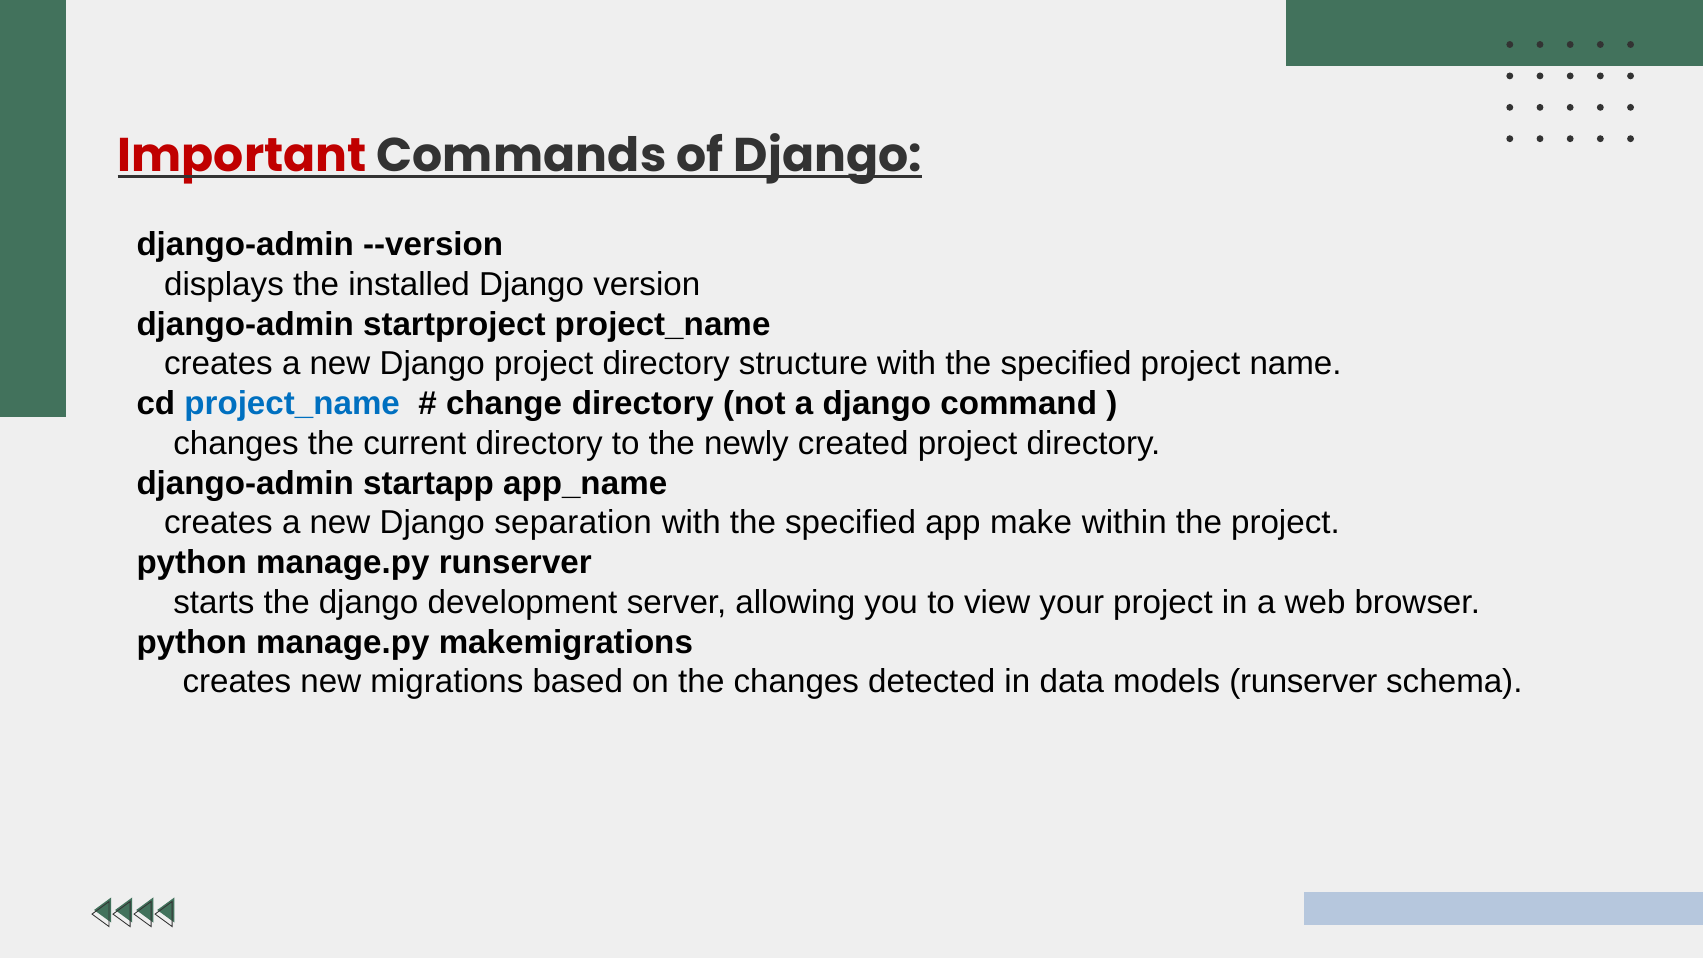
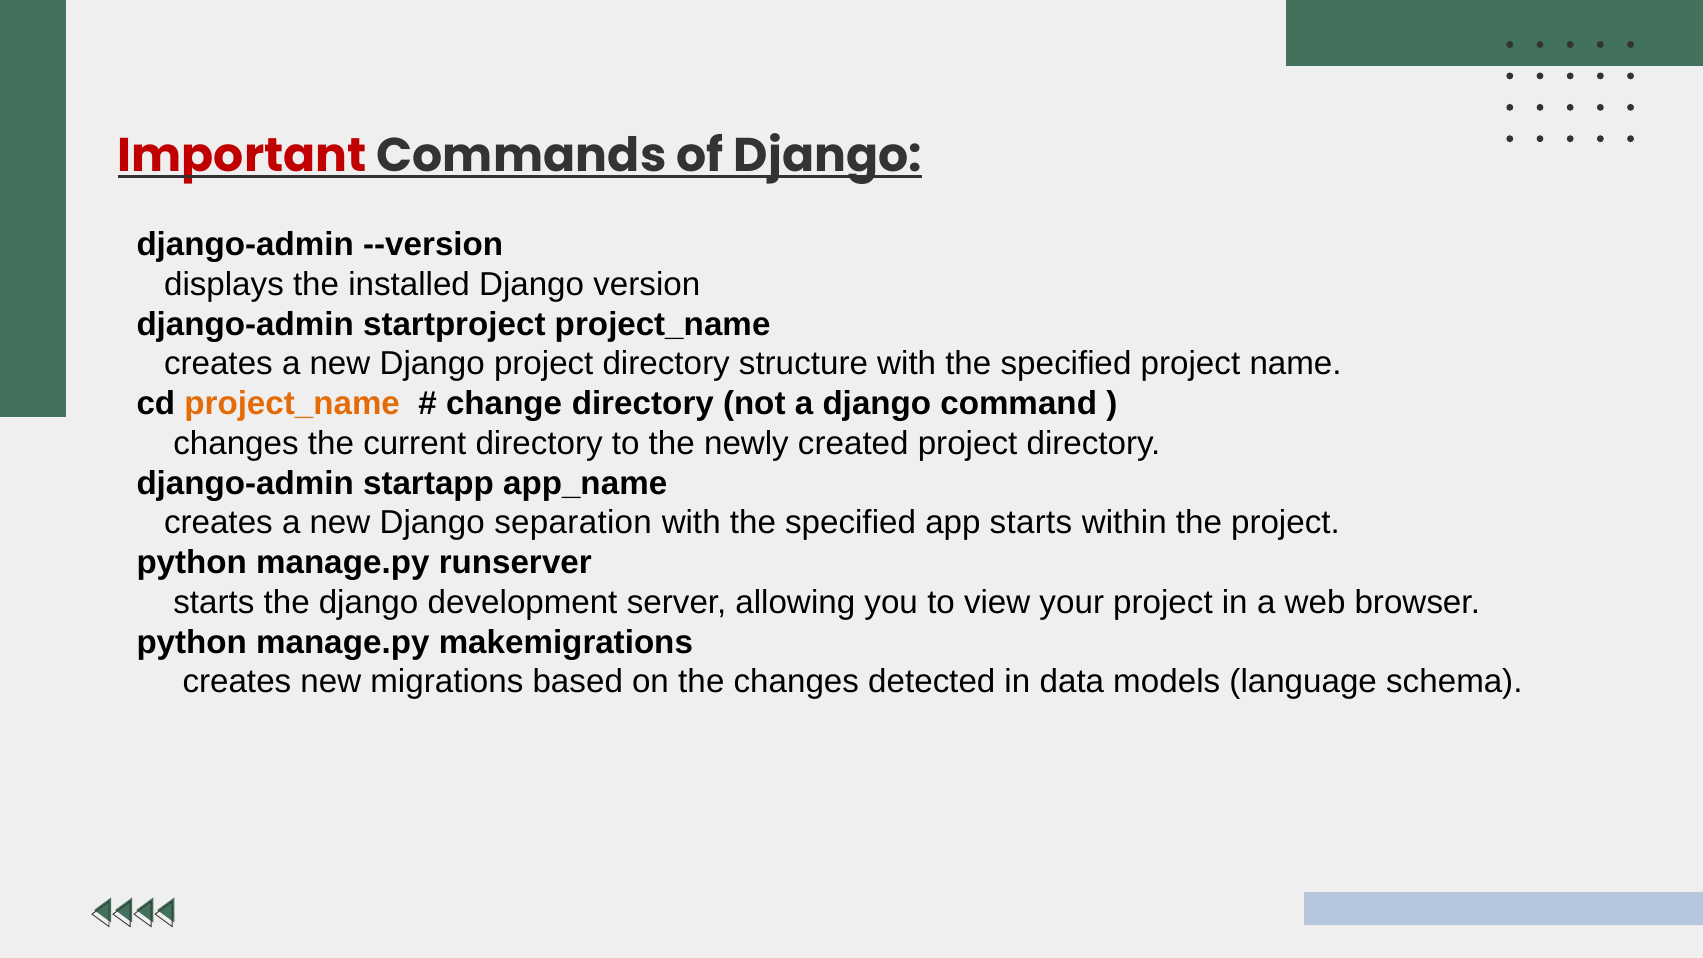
project_name colour: blue -> orange (292, 404)
app make: make -> starts (1031, 523)
models runserver: runserver -> language (1303, 682)
